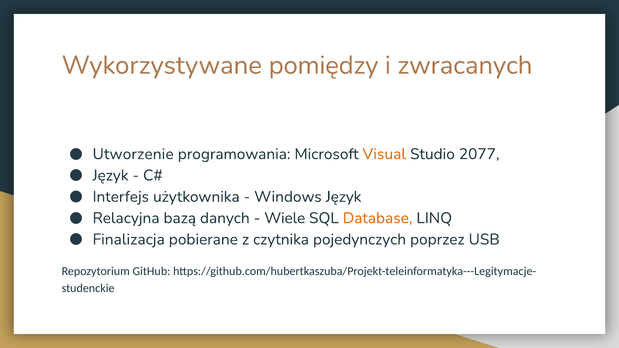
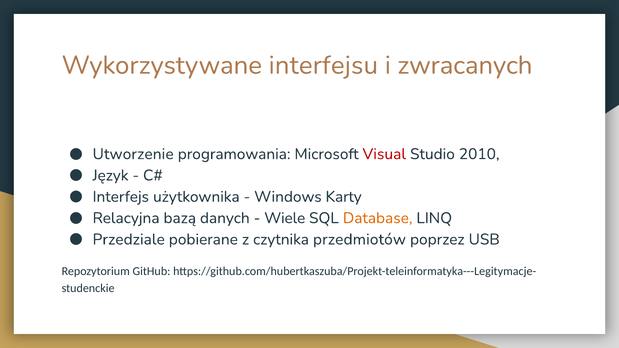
pomiędzy: pomiędzy -> interfejsu (323, 65)
Visual colour: orange -> red (384, 154)
2077: 2077 -> 2010 (479, 154)
Windows Język: Język -> Karty (344, 197)
Finalizacja: Finalizacja -> Przedziale (129, 239)
pojedynczych: pojedynczych -> przedmiotów (359, 239)
